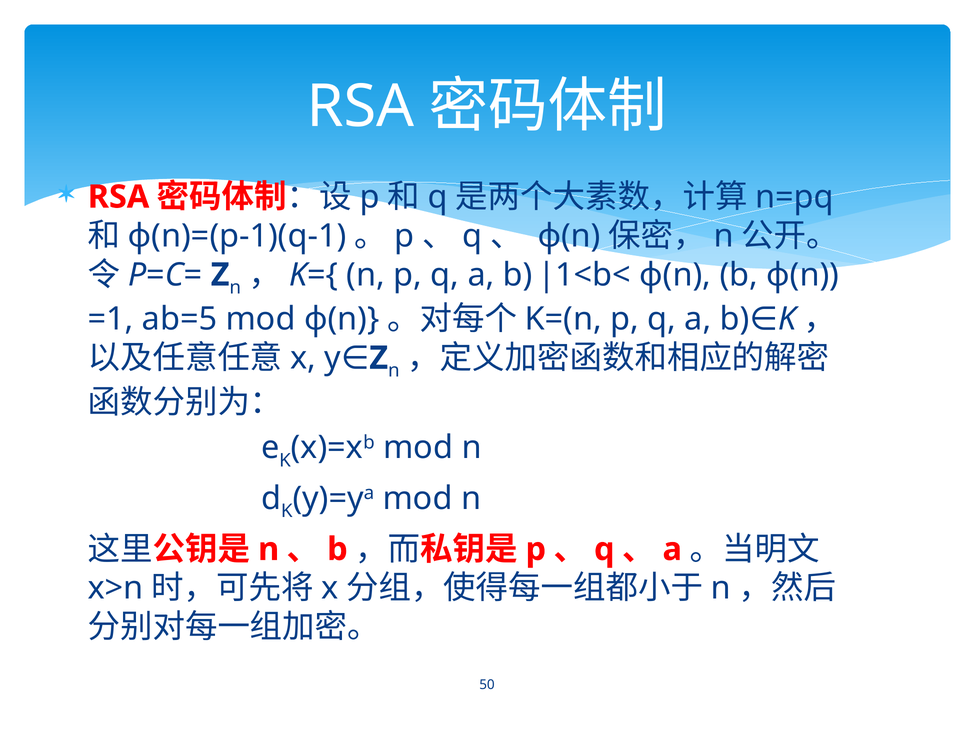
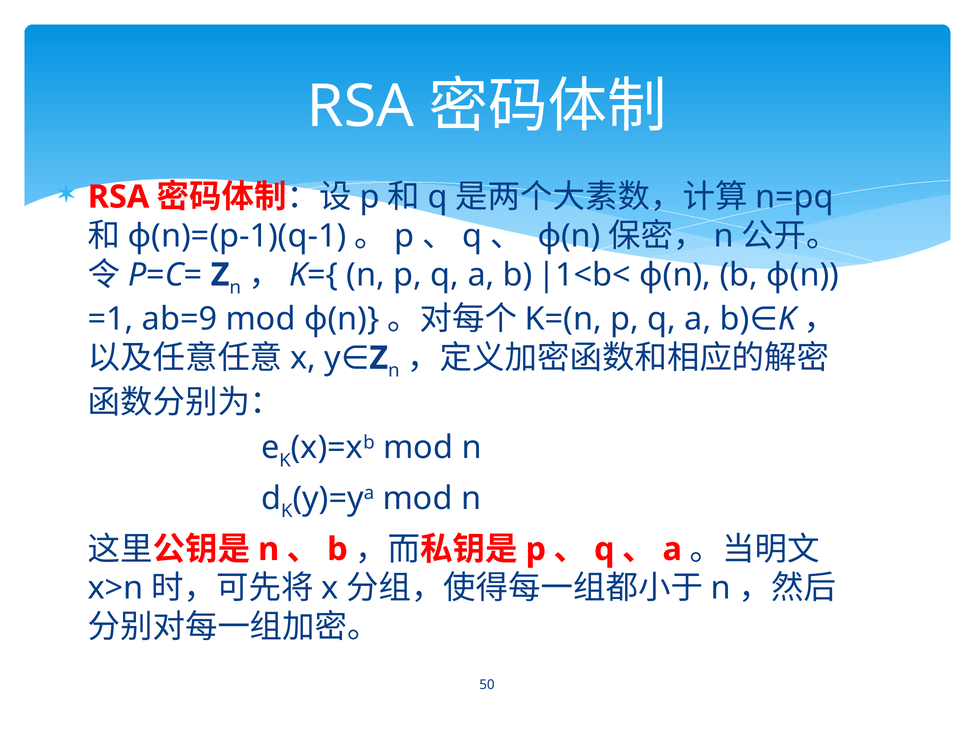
ab=5: ab=5 -> ab=9 (180, 319)
